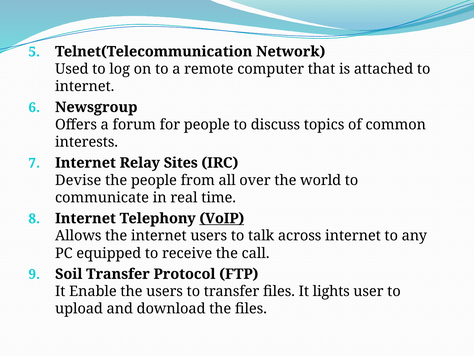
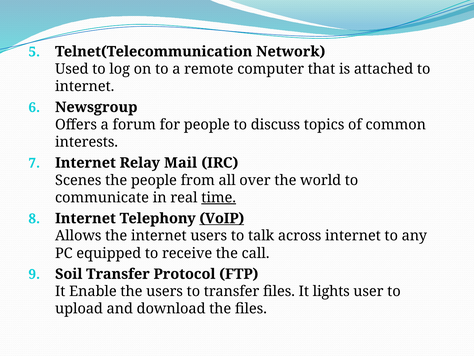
Sites: Sites -> Mail (181, 163)
Devise: Devise -> Scenes (78, 180)
time underline: none -> present (219, 197)
